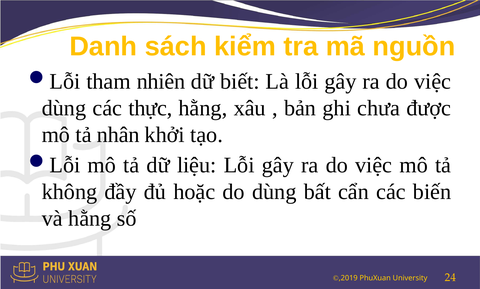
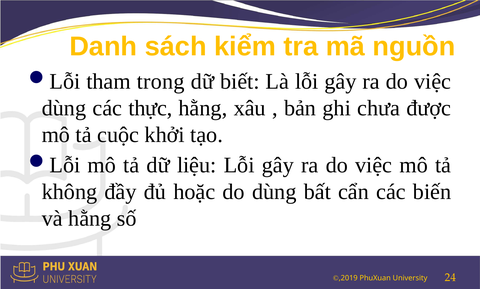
nhiên: nhiên -> trong (161, 81)
nhân: nhân -> cuộc (118, 135)
